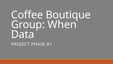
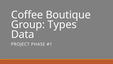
When: When -> Types (62, 24)
